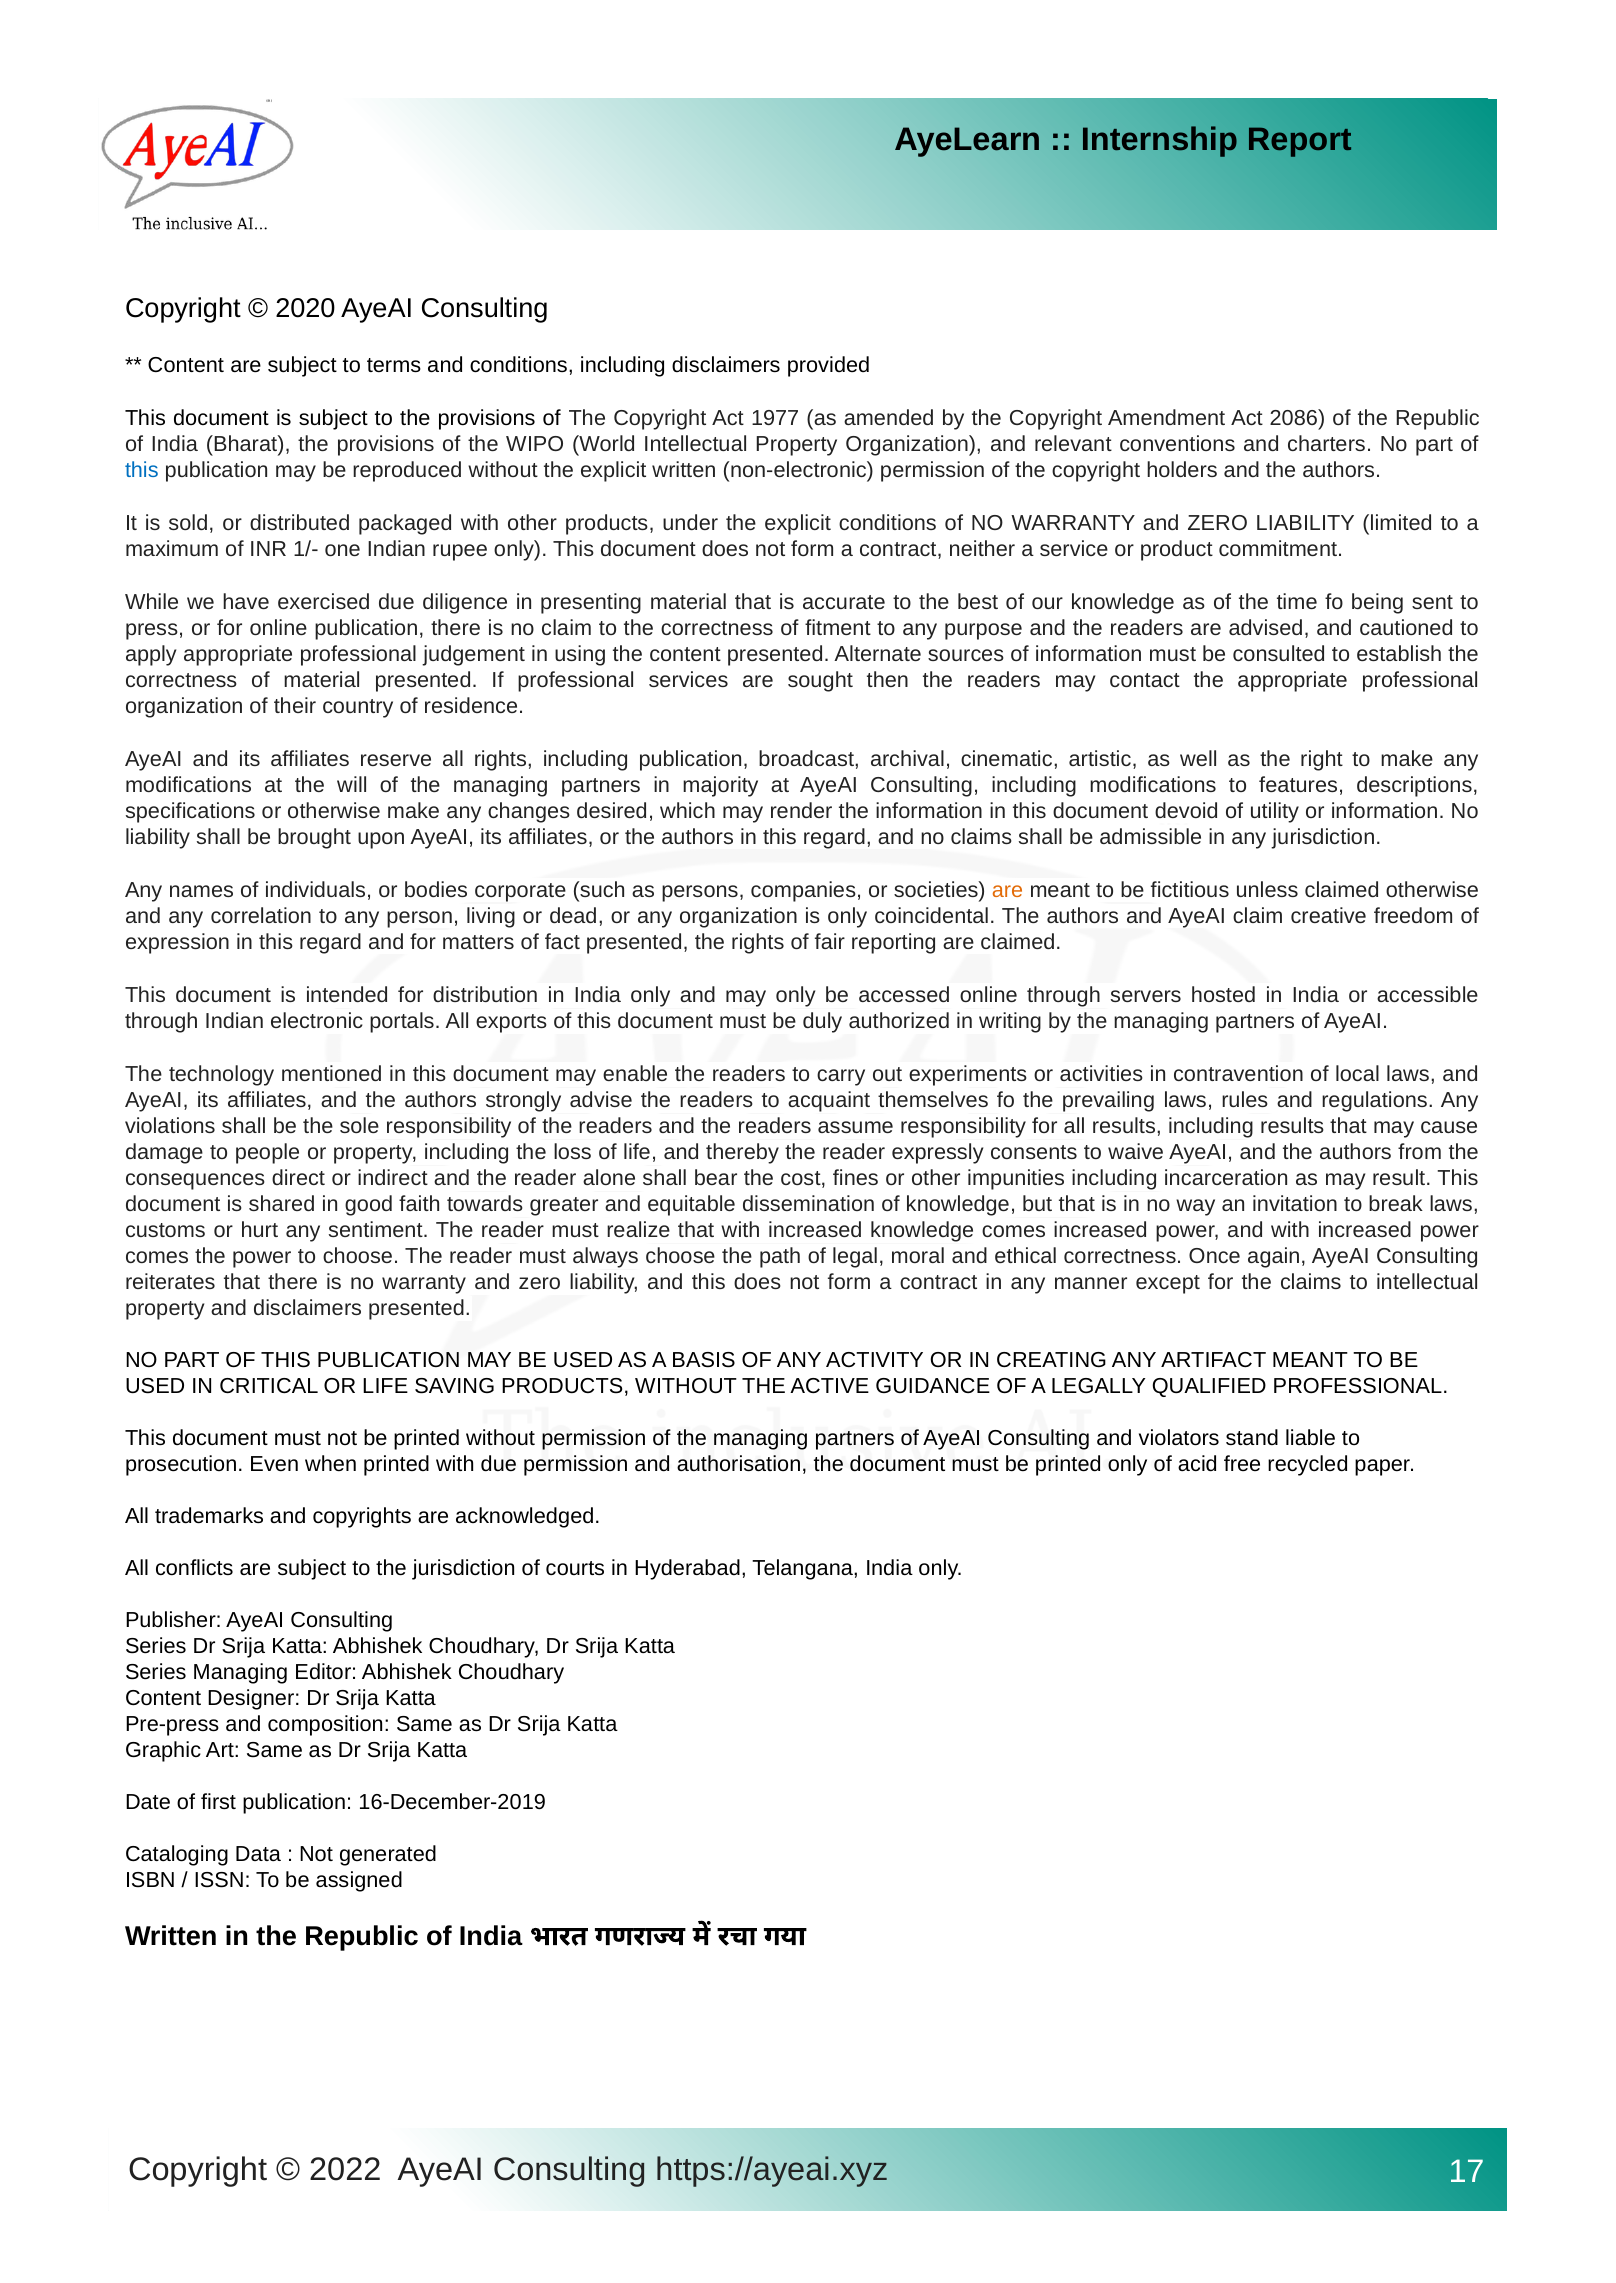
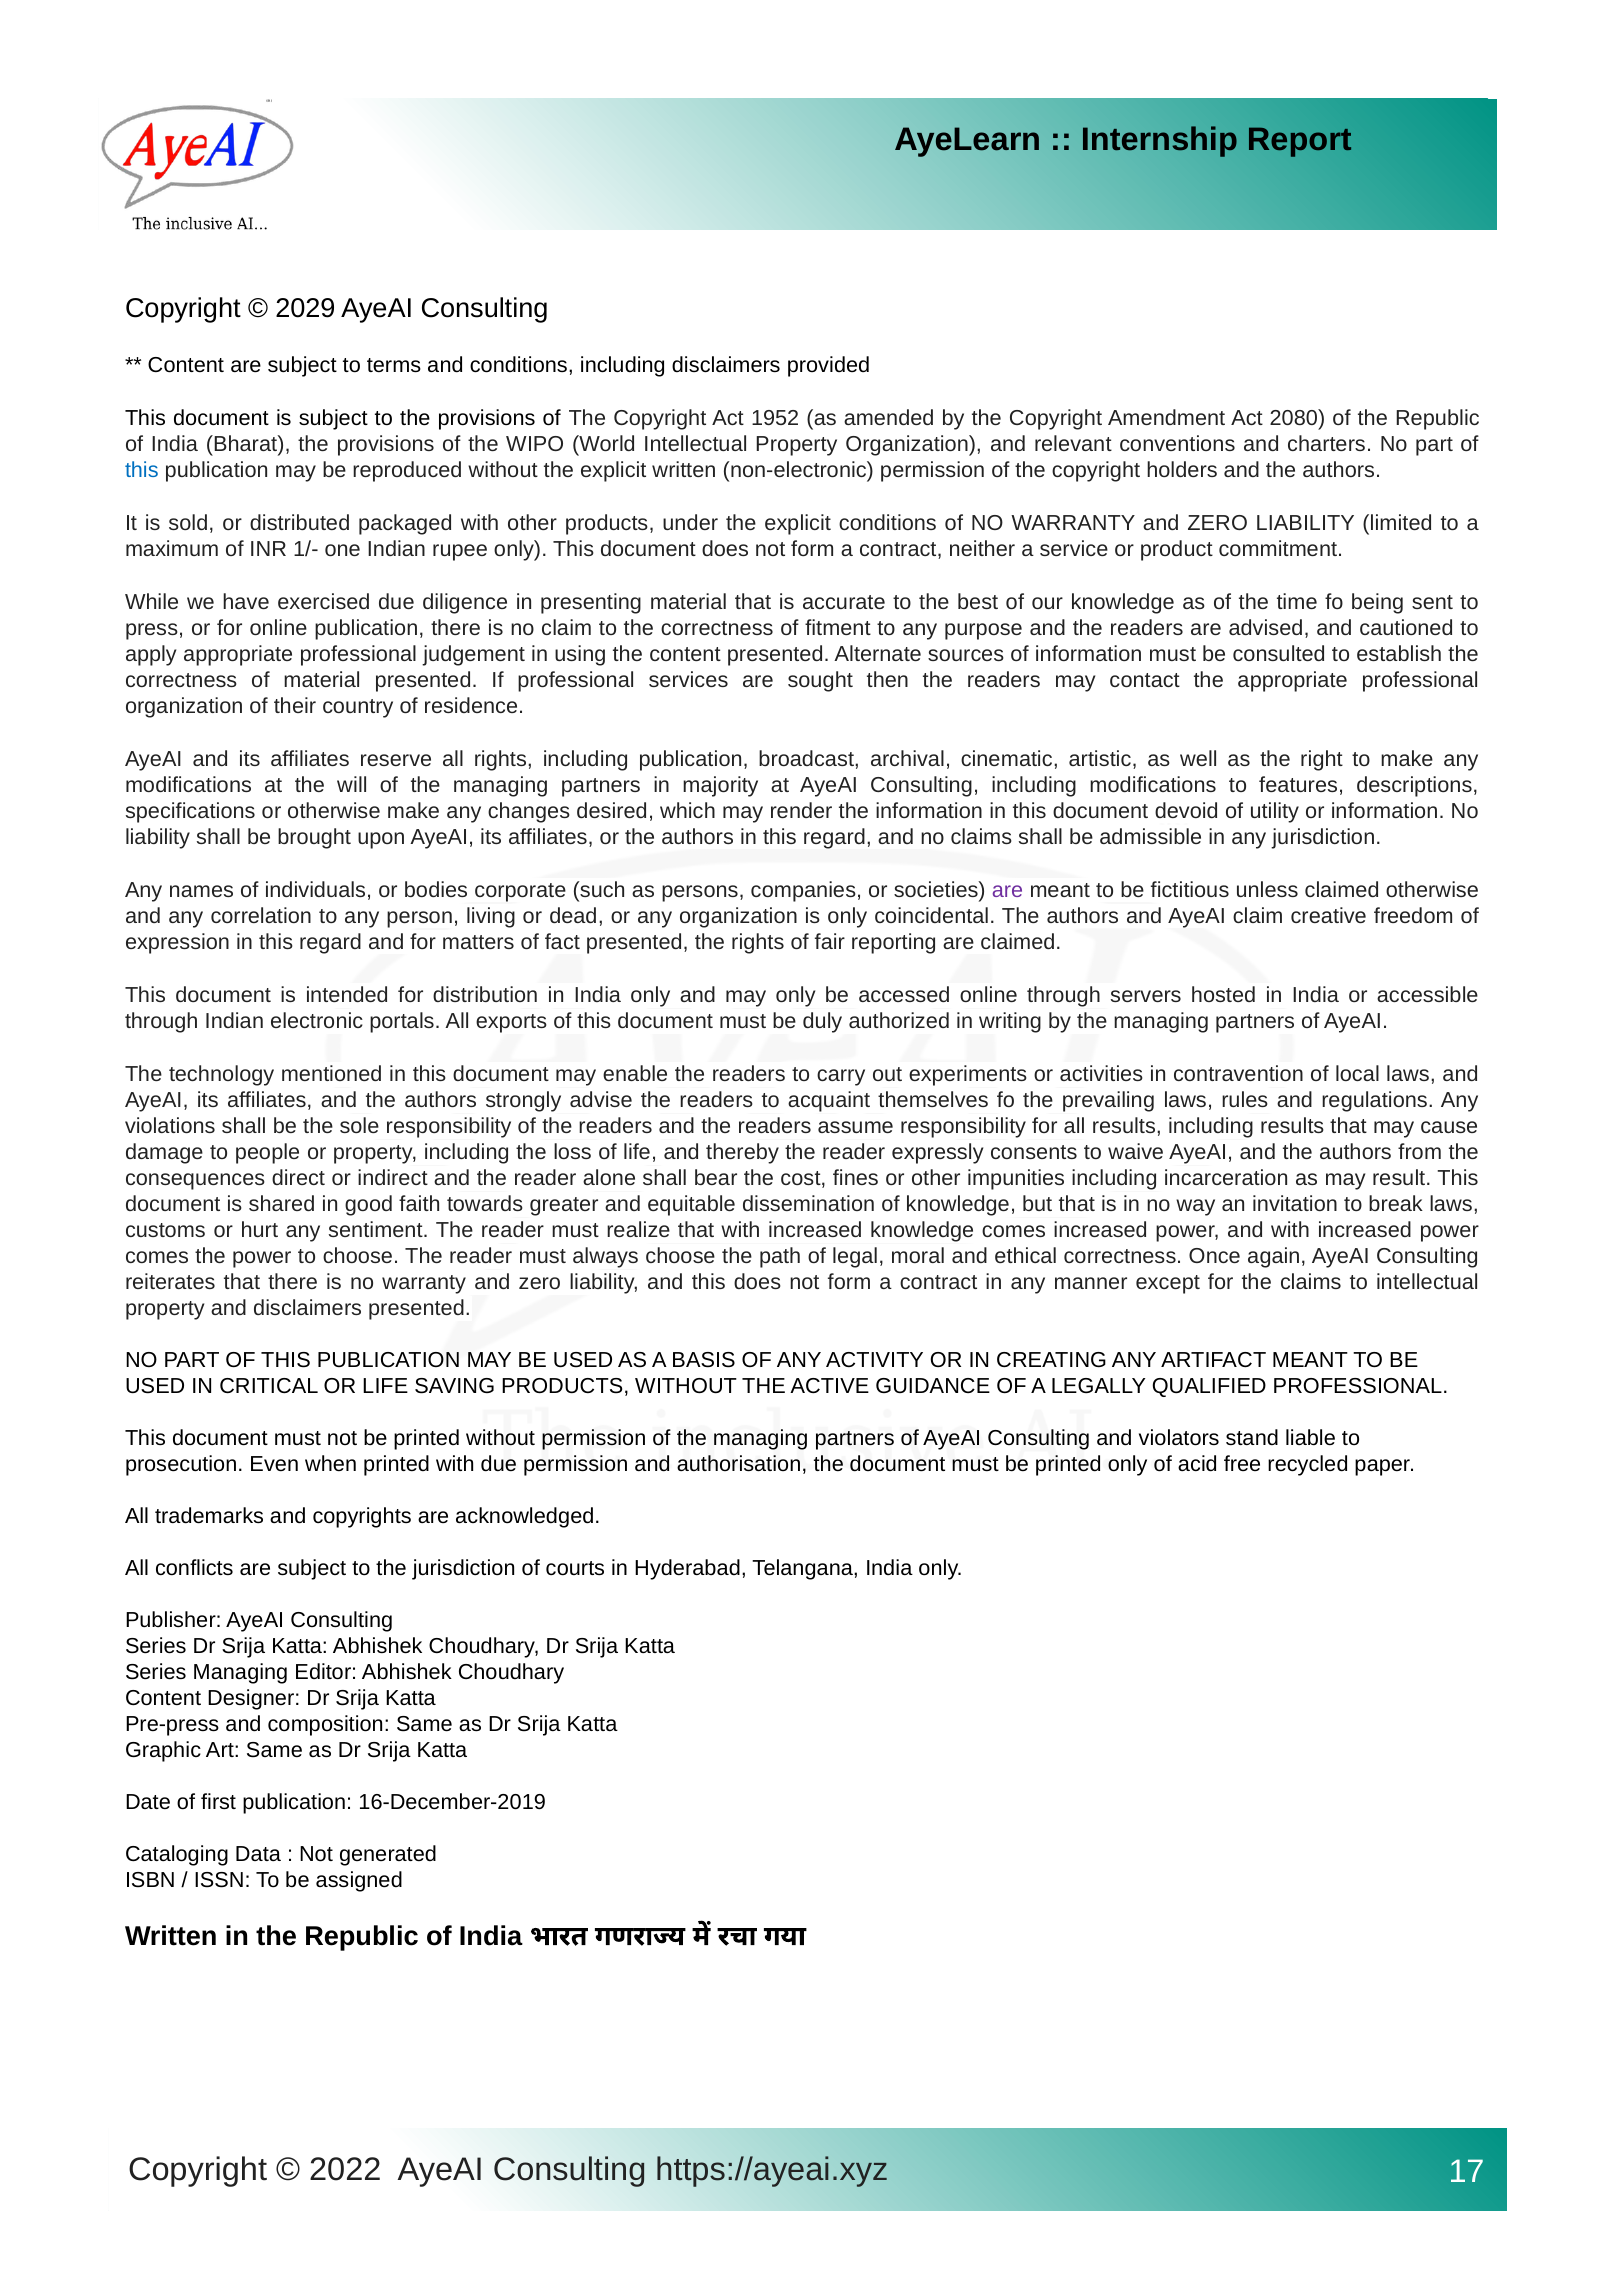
2020: 2020 -> 2029 (305, 309)
1977: 1977 -> 1952 (775, 418)
2086: 2086 -> 2080 (1297, 418)
are colour: orange -> purple (1008, 891)
